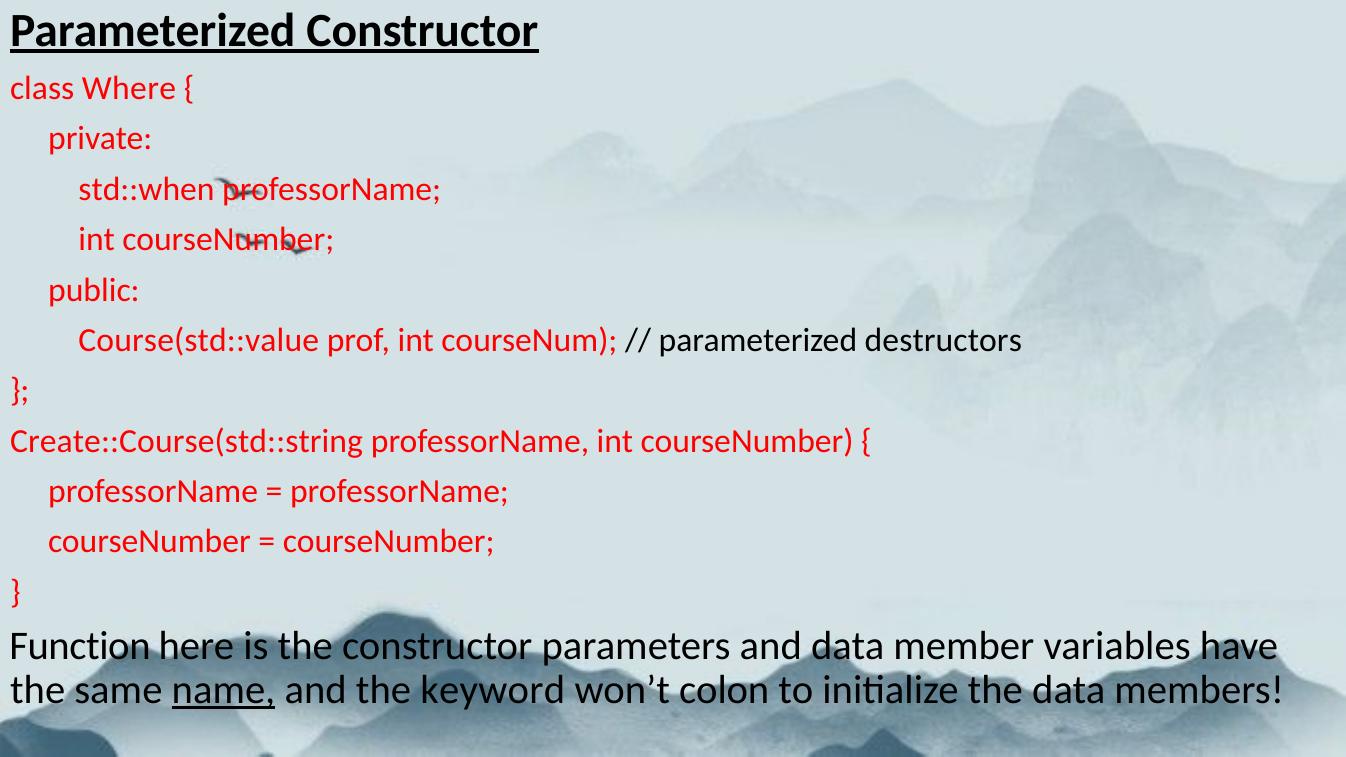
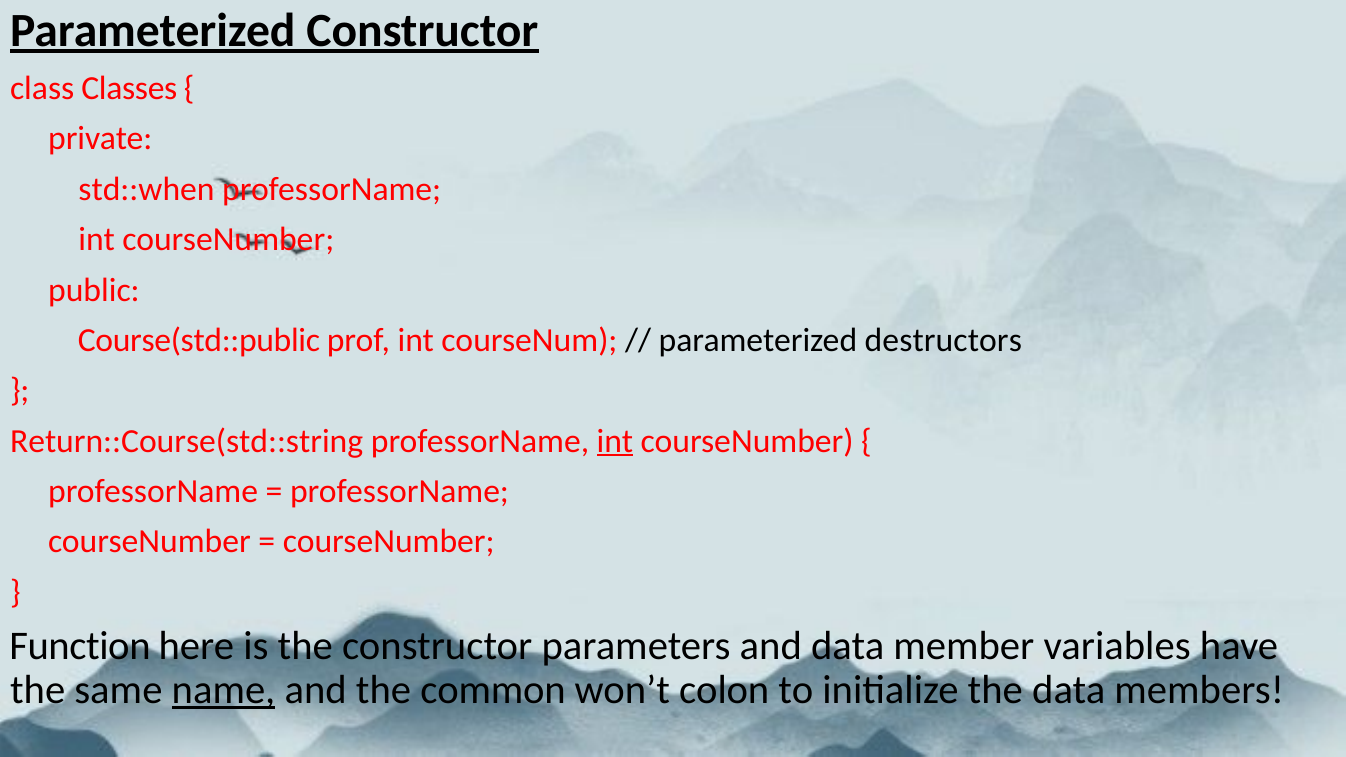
Where: Where -> Classes (129, 89)
Course(std::value: Course(std::value -> Course(std::public (199, 340)
Create::Course(std::string: Create::Course(std::string -> Return::Course(std::string (187, 441)
int underline: none -> present (615, 441)
keyword: keyword -> common (493, 690)
